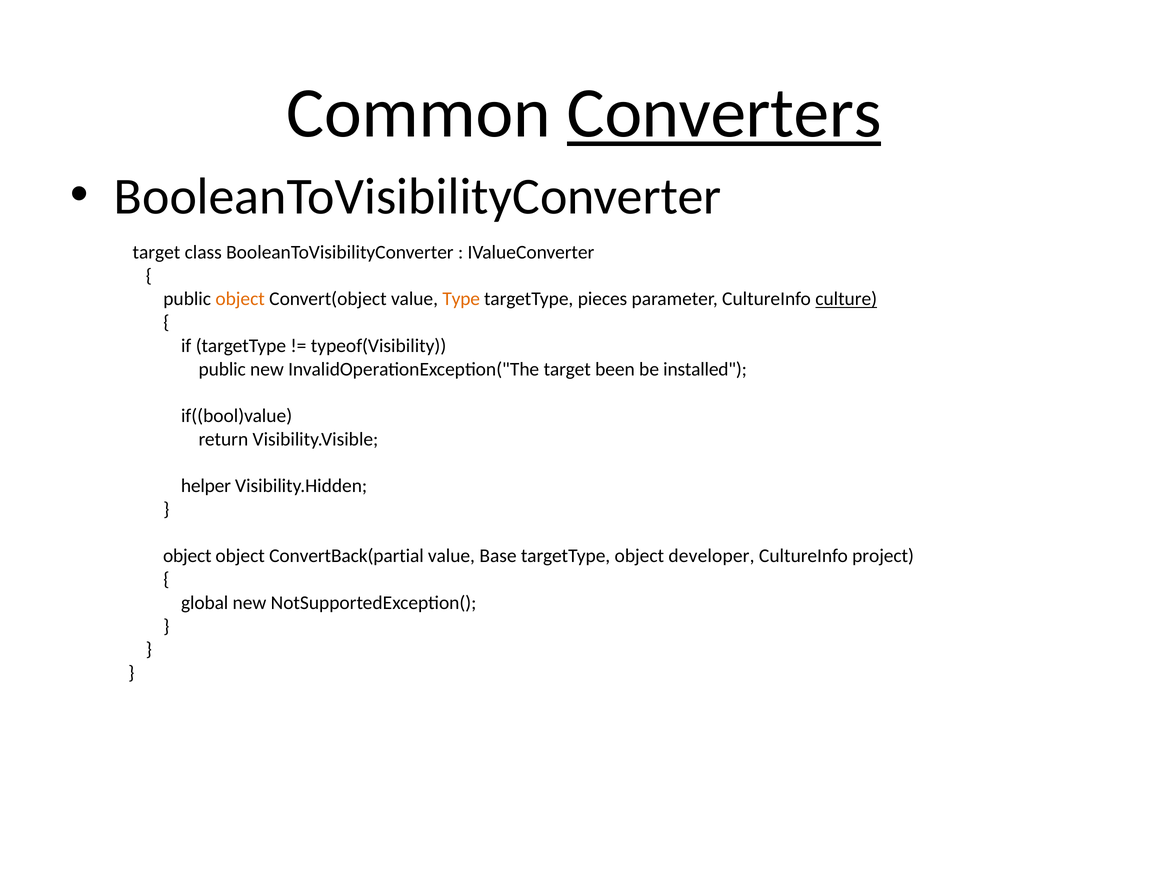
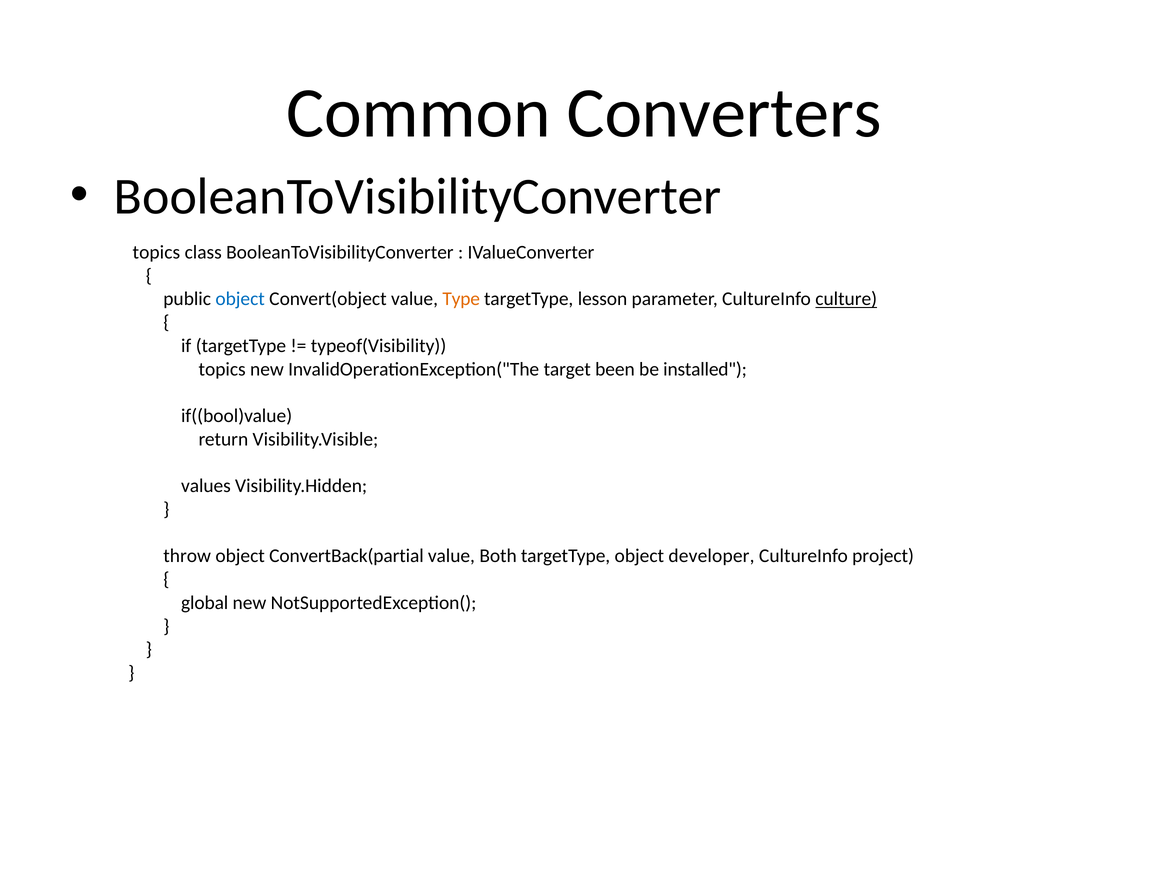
Converters underline: present -> none (724, 113)
target: target -> topics (156, 252)
object colour: orange -> blue (240, 299)
pieces: pieces -> lesson (602, 299)
public: public -> topics (222, 369)
helper: helper -> values (206, 486)
object: object -> throw (187, 556)
Base: Base -> Both (498, 556)
